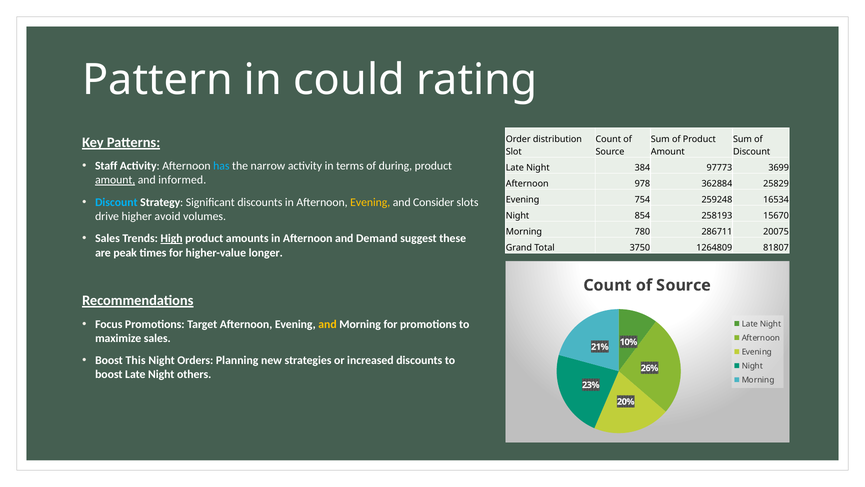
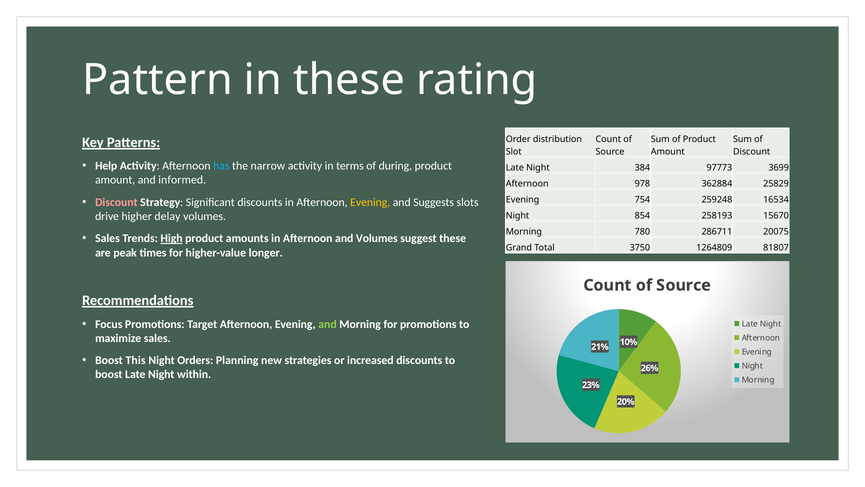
in could: could -> these (349, 80)
Staff: Staff -> Help (106, 166)
amount underline: present -> none (115, 180)
Discount colour: light blue -> pink (116, 202)
Consider: Consider -> Suggests (434, 202)
avoid: avoid -> delay (167, 216)
and Demand: Demand -> Volumes (377, 238)
and colour: yellow -> light green (328, 324)
others: others -> within (194, 374)
